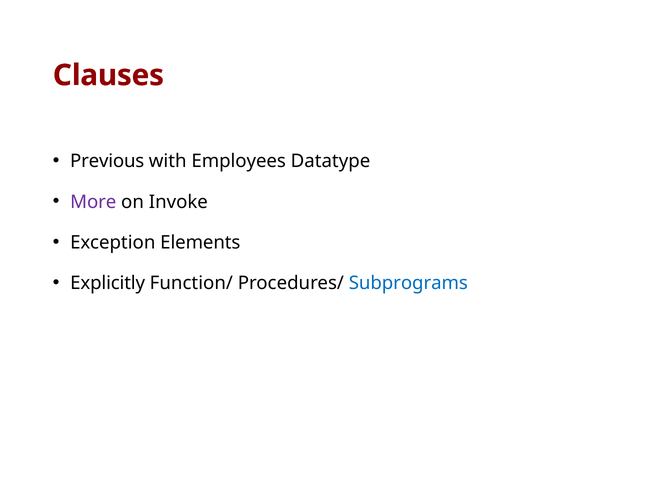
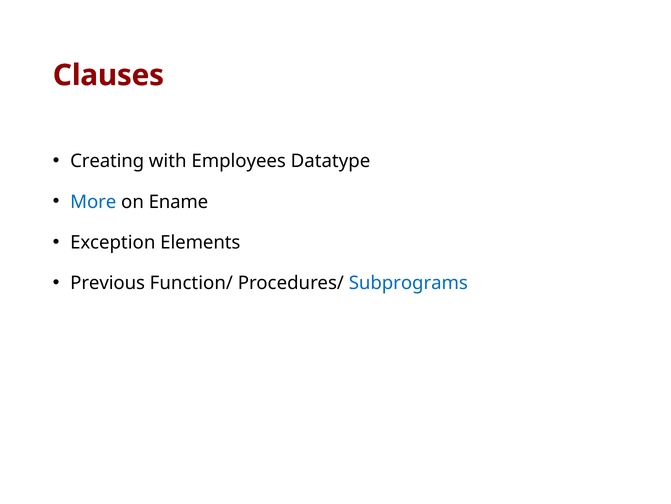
Previous: Previous -> Creating (107, 161)
More colour: purple -> blue (93, 202)
Invoke: Invoke -> Ename (178, 202)
Explicitly: Explicitly -> Previous (108, 283)
